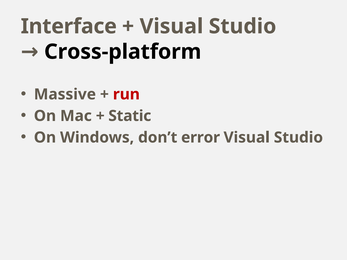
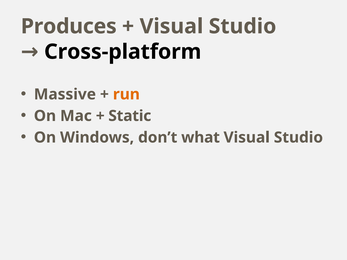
Interface: Interface -> Produces (69, 26)
run colour: red -> orange (126, 94)
error: error -> what (201, 138)
